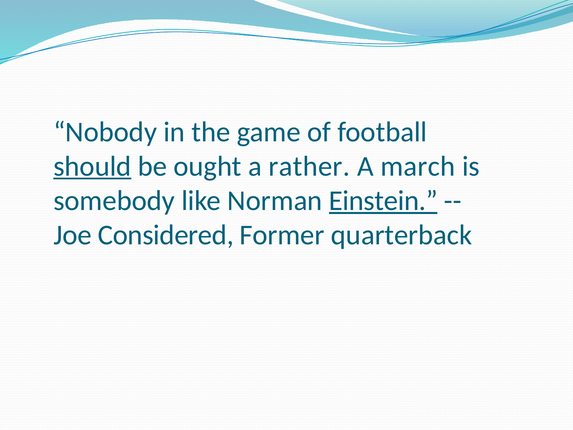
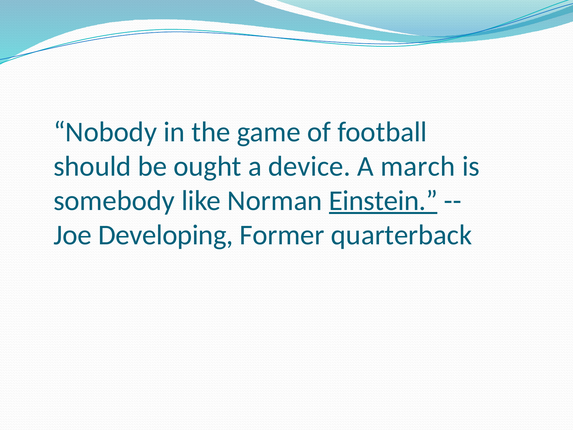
should underline: present -> none (92, 166)
rather: rather -> device (309, 166)
Considered: Considered -> Developing (166, 235)
